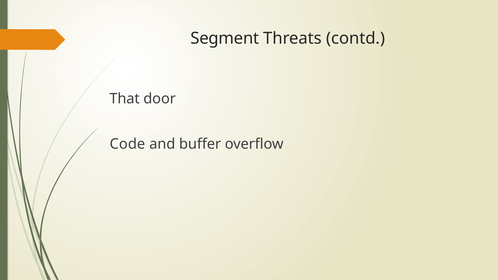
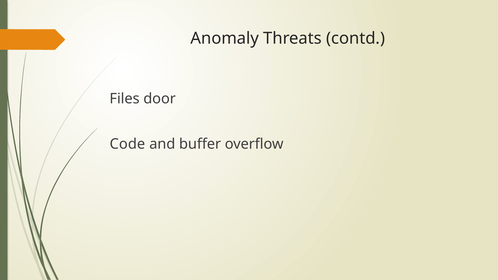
Segment: Segment -> Anomaly (225, 38)
That: That -> Files (125, 99)
